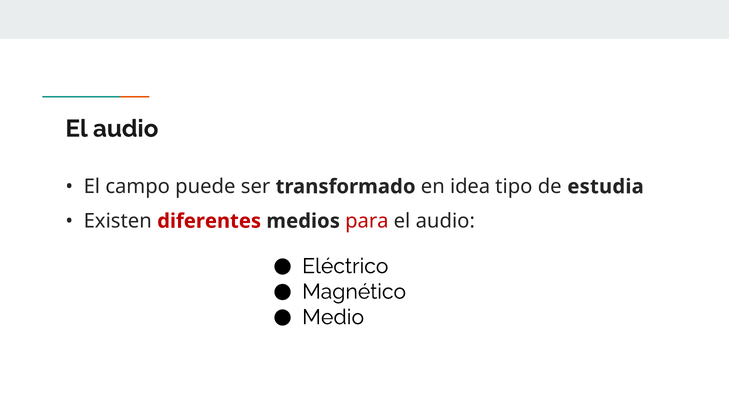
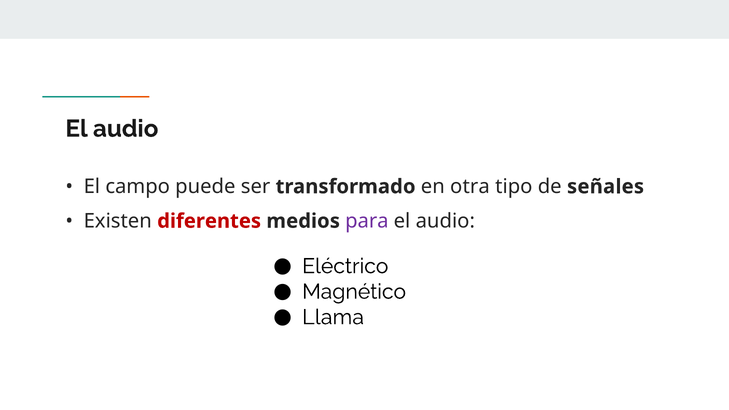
idea: idea -> otra (470, 187)
estudia: estudia -> señales (606, 187)
para colour: red -> purple (367, 221)
Medio: Medio -> Llama (333, 317)
